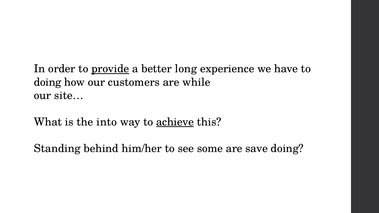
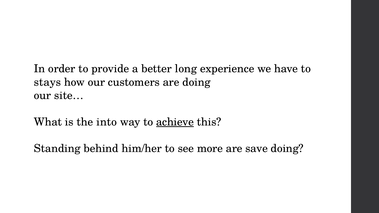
provide underline: present -> none (110, 69)
doing: doing -> stays (47, 82)
are while: while -> doing (196, 82)
some: some -> more (210, 149)
